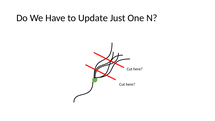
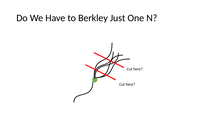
Update: Update -> Berkley (93, 18)
